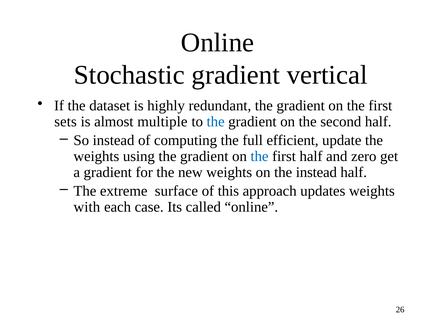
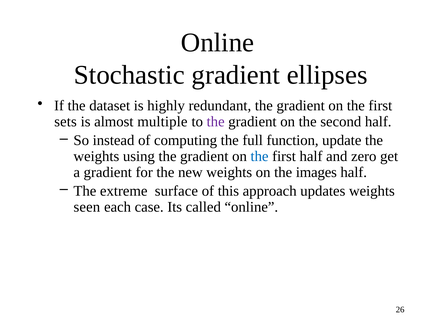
vertical: vertical -> ellipses (327, 75)
the colour: blue -> purple (216, 122)
efficient: efficient -> function (293, 141)
the instead: instead -> images (316, 172)
with: with -> seen (87, 207)
